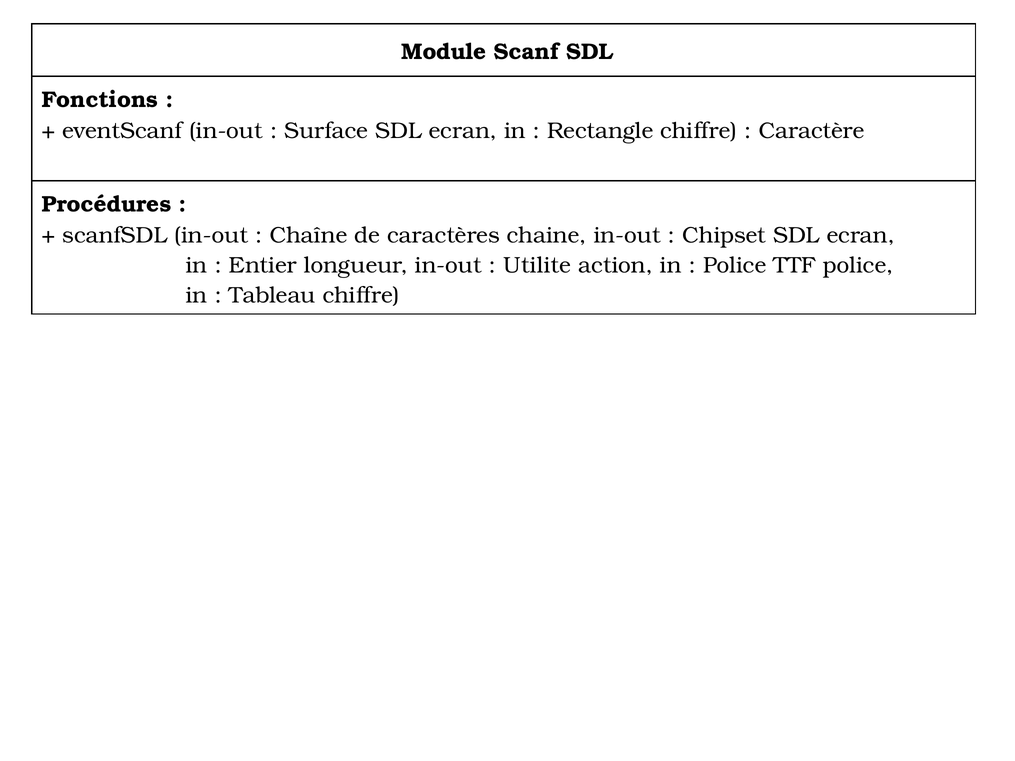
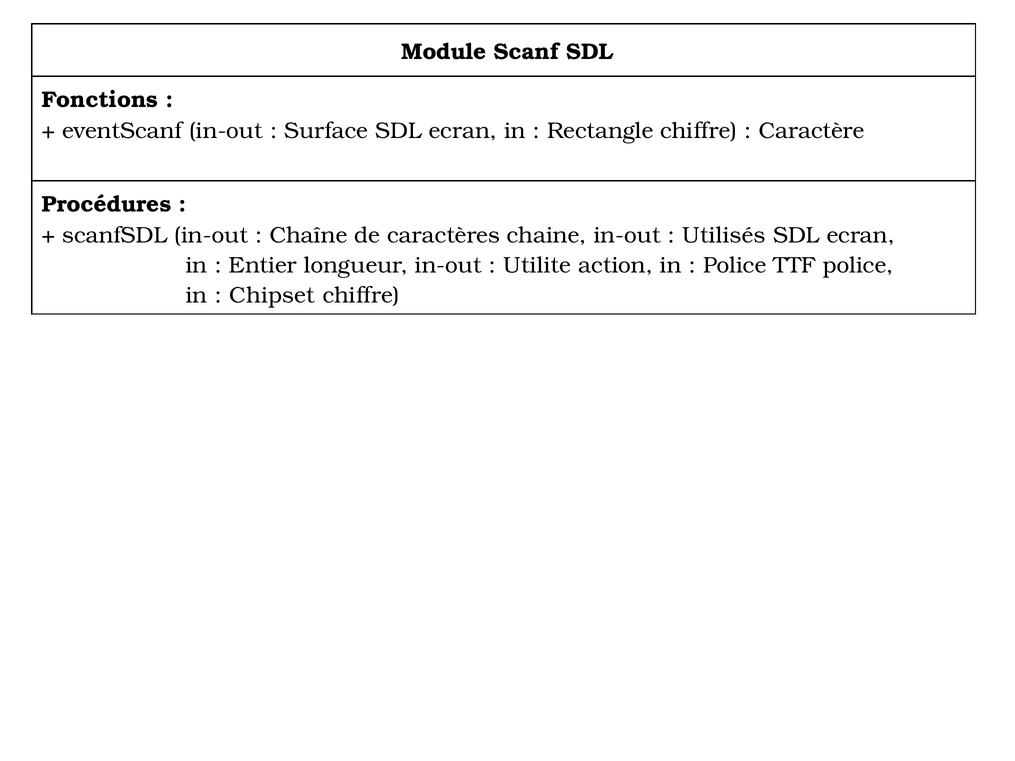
Chipset: Chipset -> Utilisés (724, 235)
Tableau: Tableau -> Chipset (272, 296)
